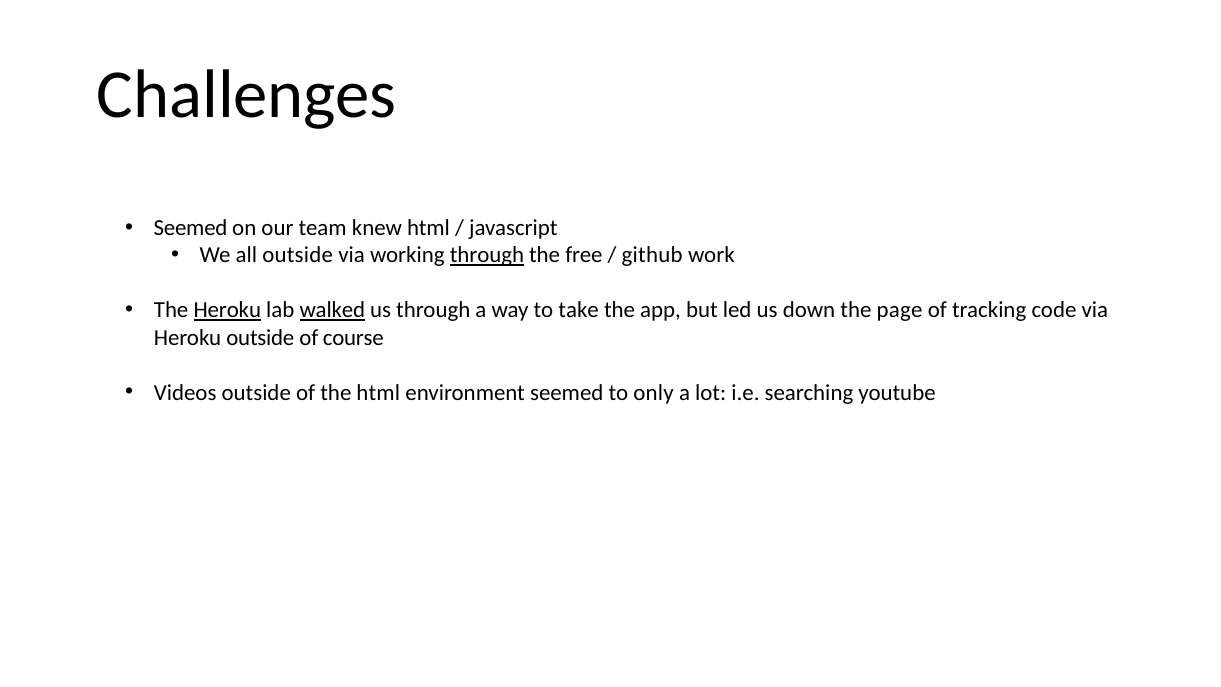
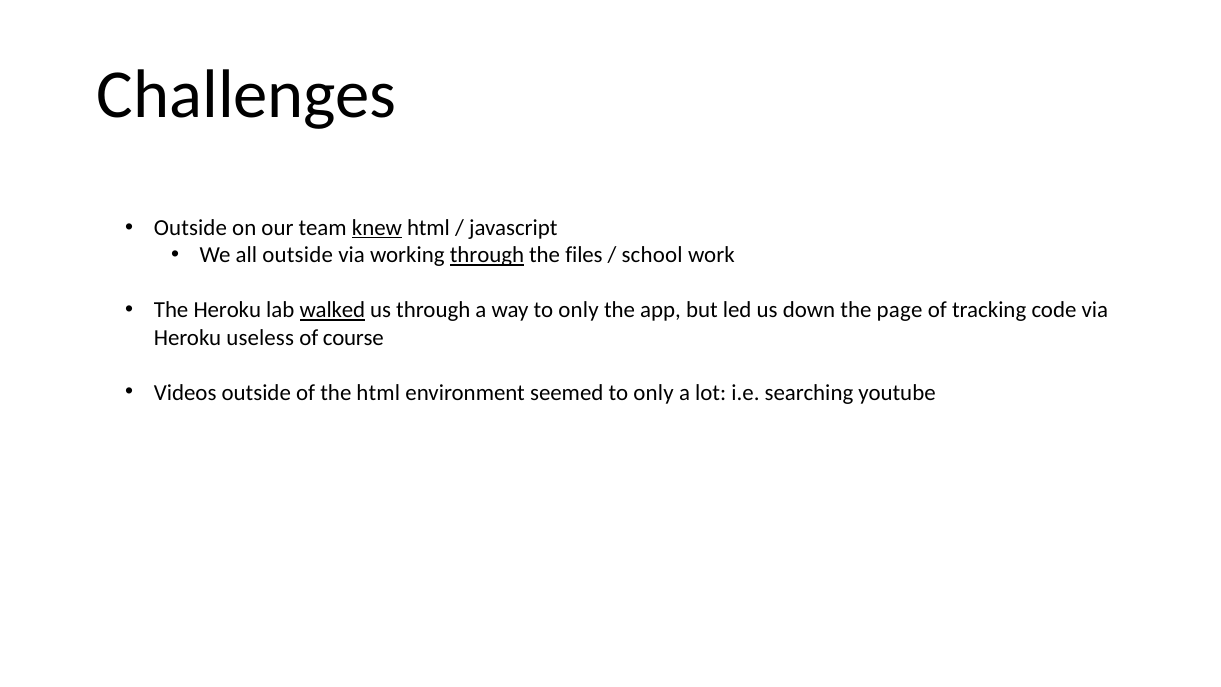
Seemed: Seemed -> Outside (190, 228)
knew underline: none -> present (377, 228)
free: free -> files (584, 255)
github: github -> school (652, 255)
Heroku underline: present -> none (227, 310)
way to take: take -> only (579, 310)
Heroku outside: outside -> useless (260, 338)
